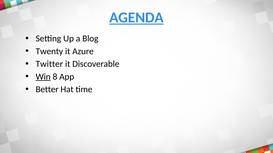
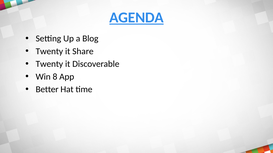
Azure: Azure -> Share (83, 51)
Twitter: Twitter -> Twenty (49, 64)
Win underline: present -> none (43, 77)
